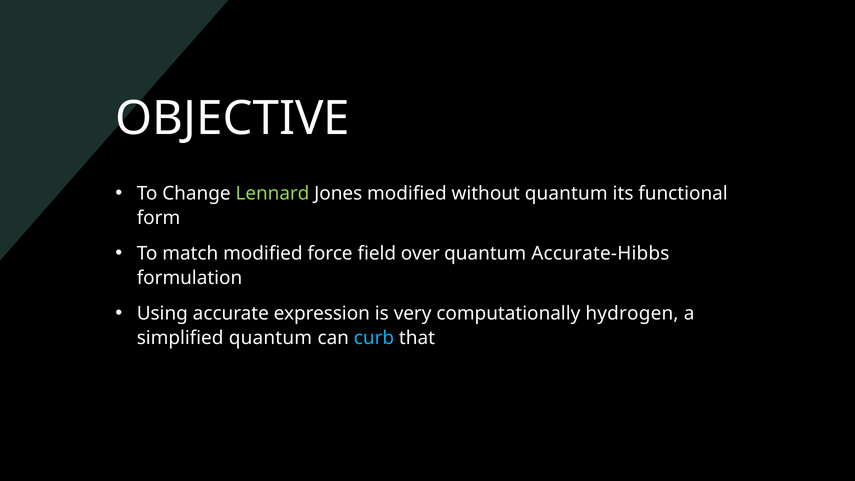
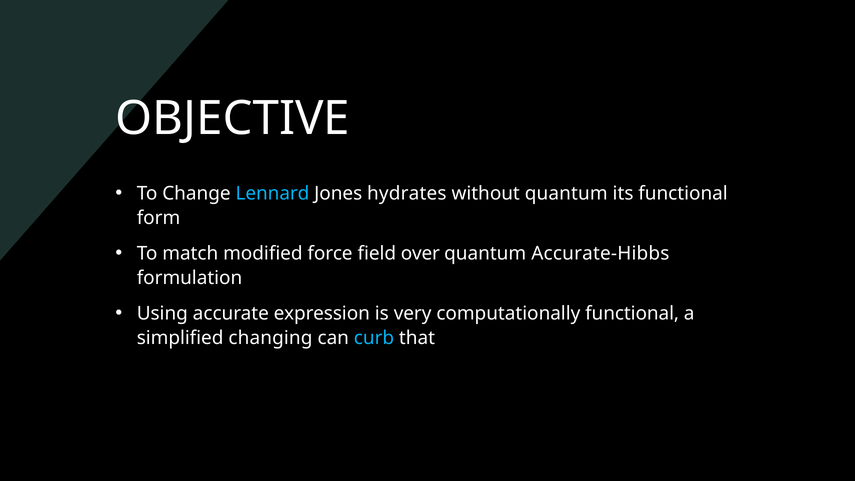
Lennard colour: light green -> light blue (272, 194)
Jones modified: modified -> hydrates (407, 194)
computationally hydrogen: hydrogen -> functional (632, 313)
simplified quantum: quantum -> changing (270, 338)
